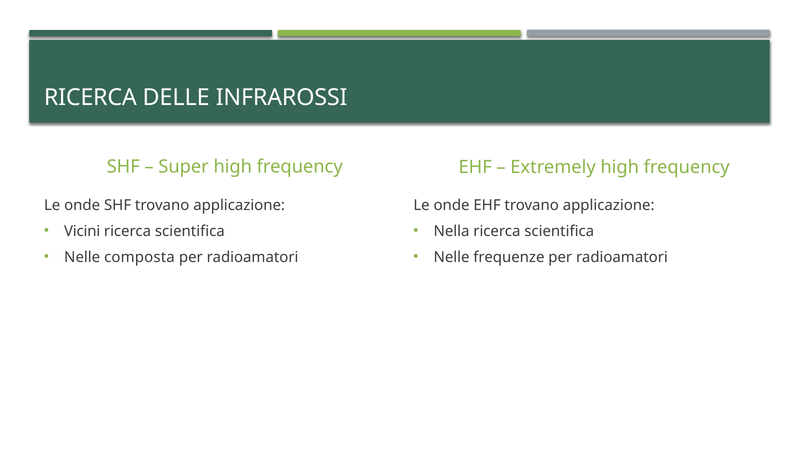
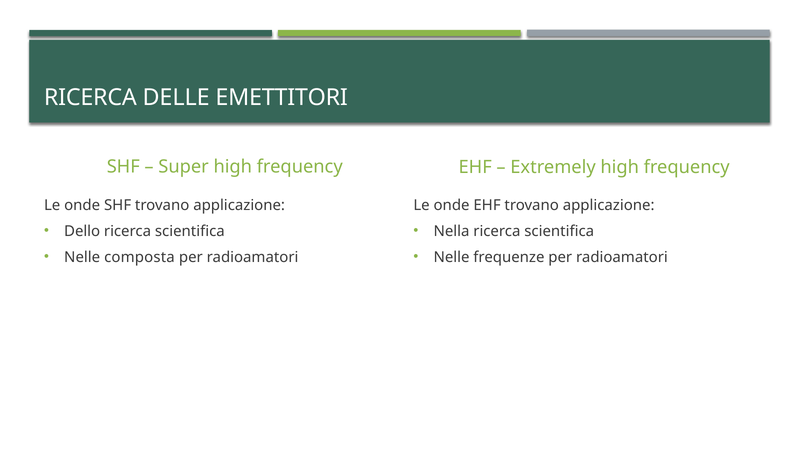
INFRAROSSI: INFRAROSSI -> EMETTITORI (282, 97)
Vicini: Vicini -> Dello (82, 231)
